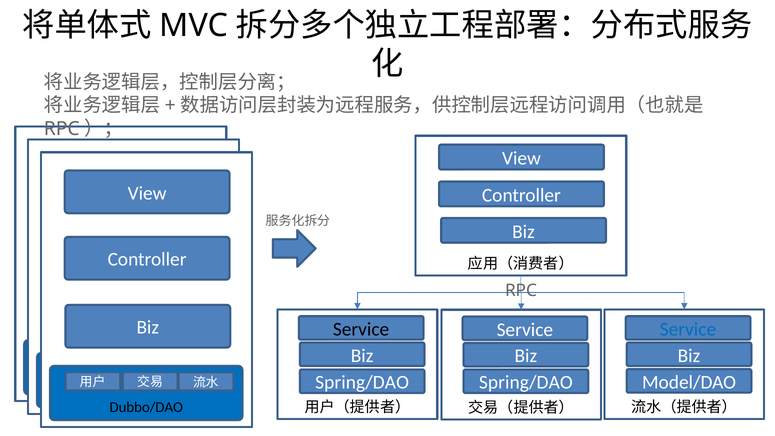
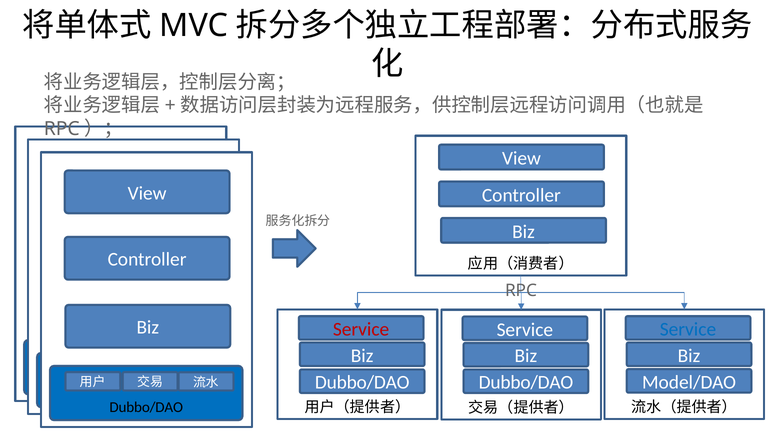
Service colour: black -> red (361, 329)
Spring/DAO: Spring/DAO -> Dubbo/DAO (362, 383)
Spring/DAO: Spring/DAO -> Dubbo/DAO (526, 383)
